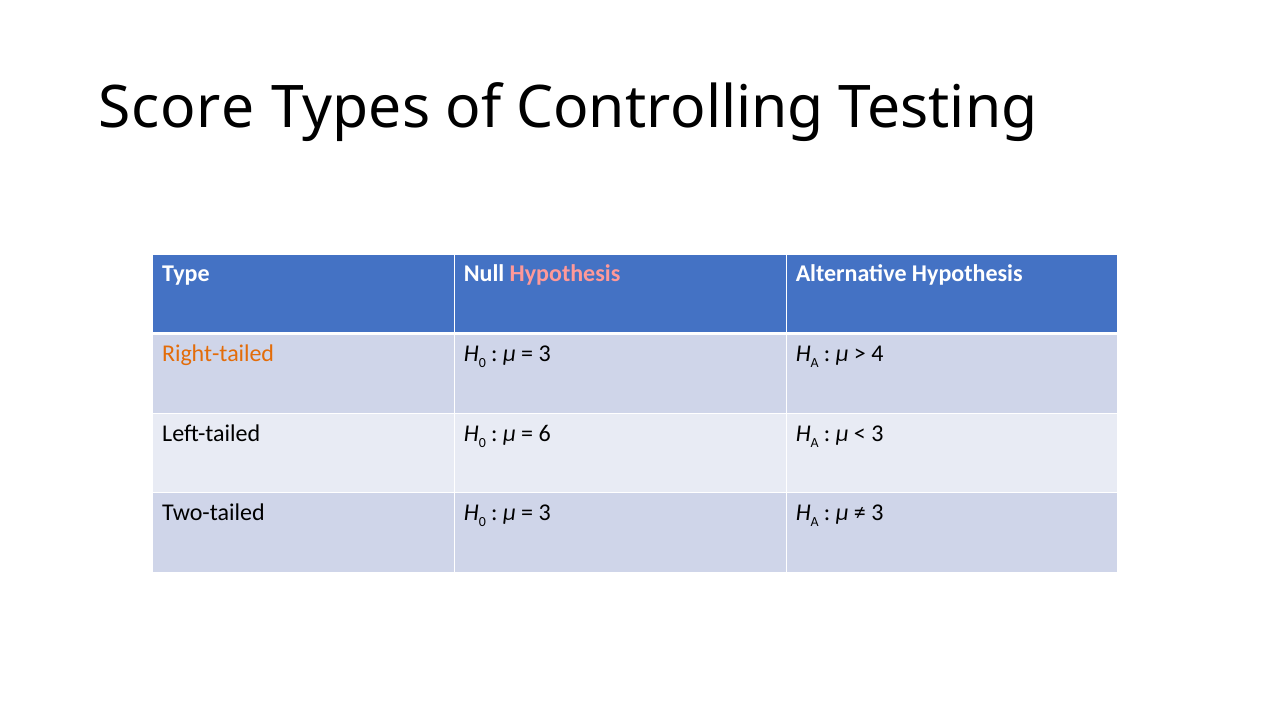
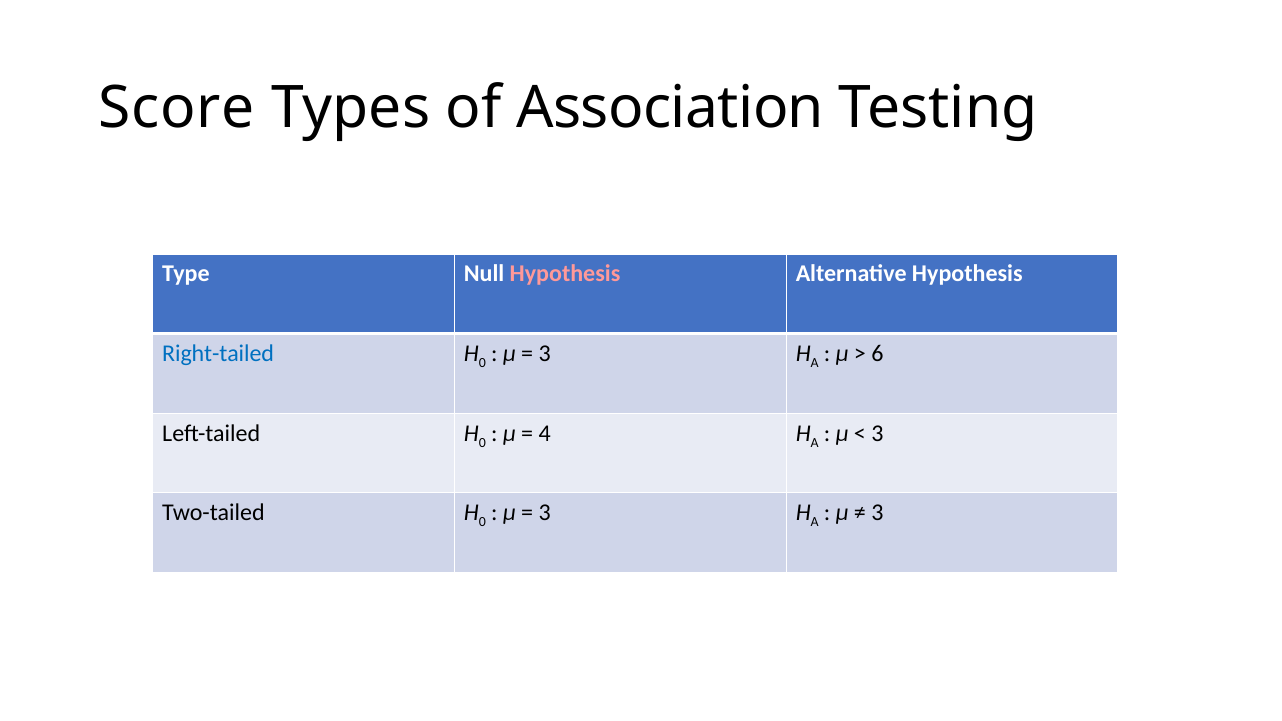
Controlling: Controlling -> Association (670, 108)
Right-tailed colour: orange -> blue (218, 354)
4: 4 -> 6 (877, 354)
6: 6 -> 4 (545, 433)
